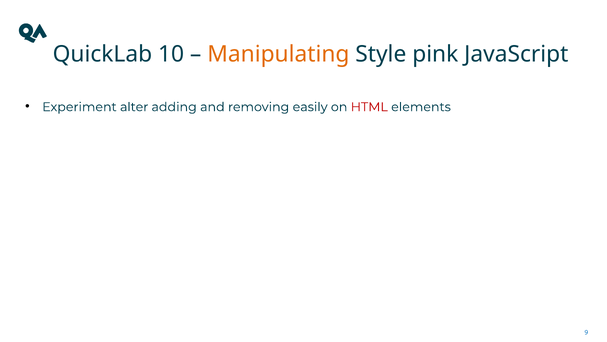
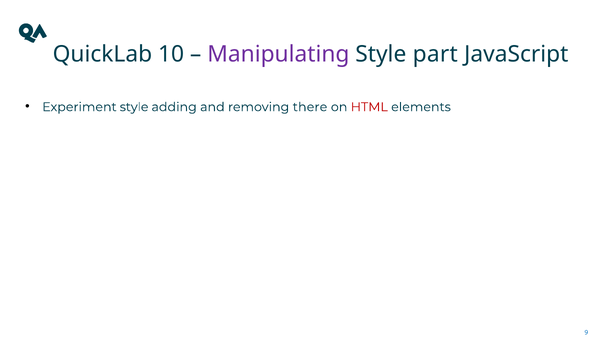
Manipulating colour: orange -> purple (278, 54)
pink: pink -> part (435, 54)
Experiment alter: alter -> style (134, 107)
easily: easily -> there (310, 107)
